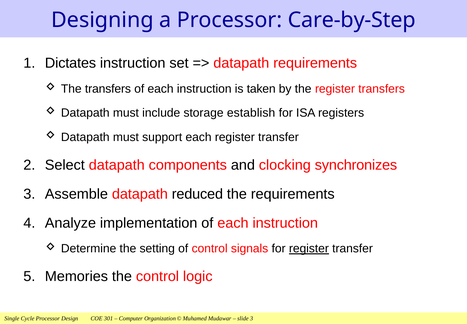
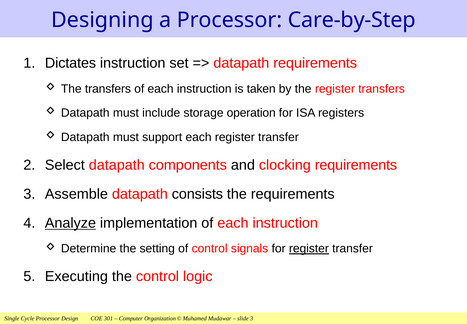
establish: establish -> operation (251, 113)
clocking synchronizes: synchronizes -> requirements (356, 165)
reduced: reduced -> consists (197, 194)
Analyze underline: none -> present (70, 223)
Memories: Memories -> Executing (76, 276)
